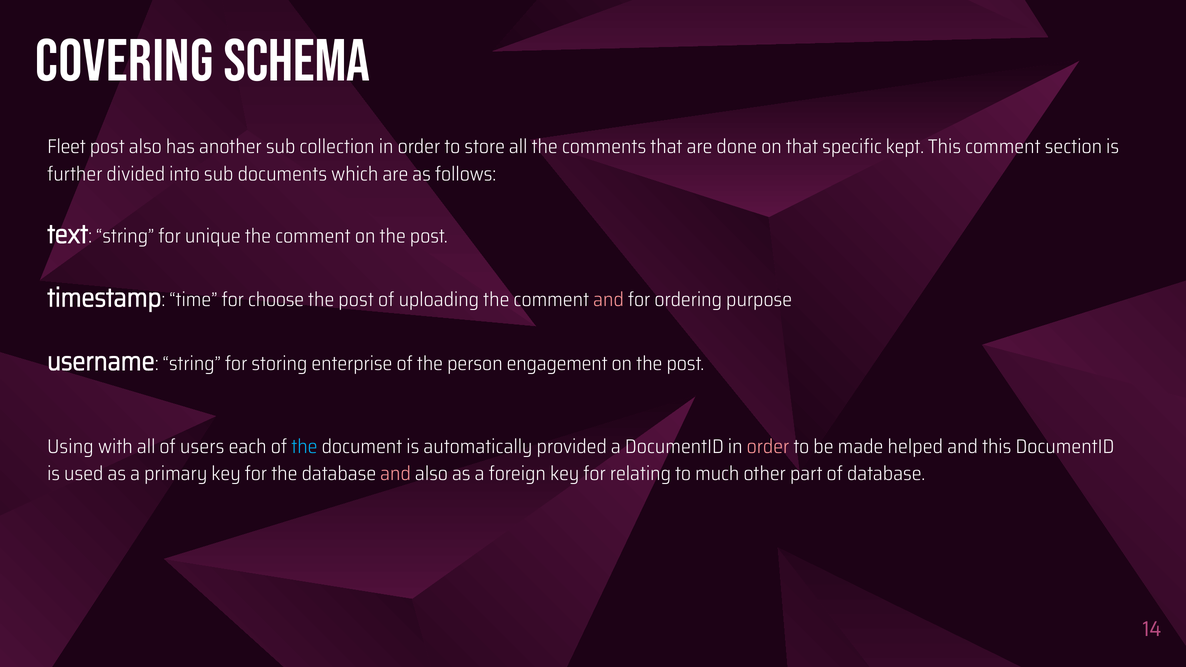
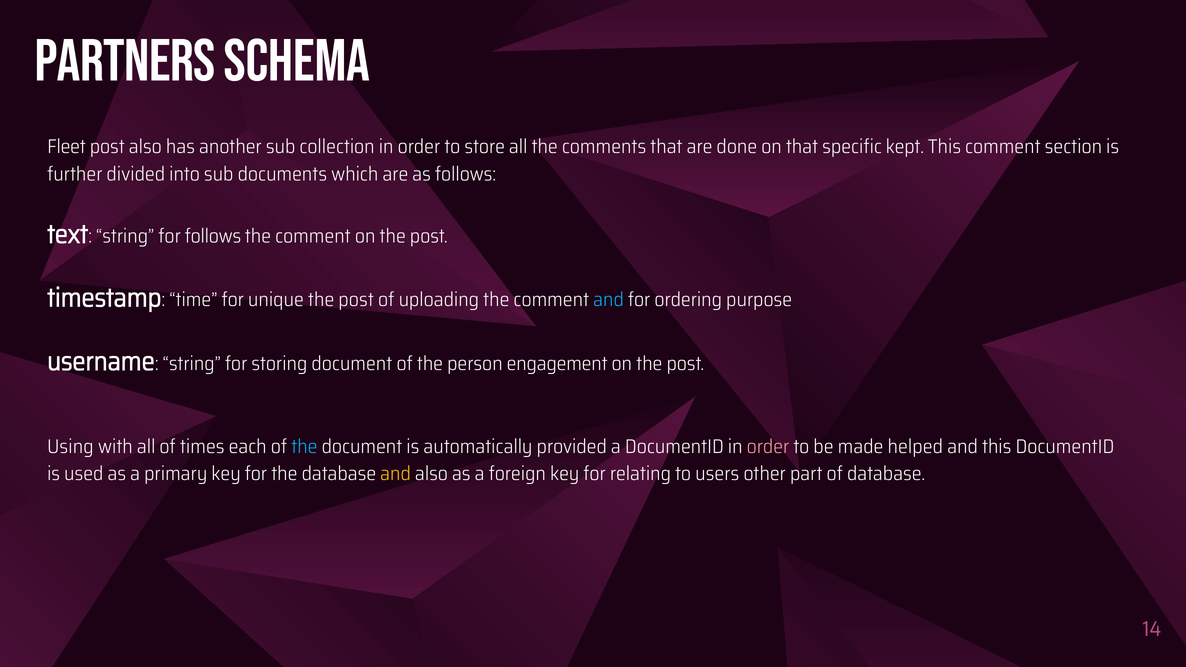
Covering: Covering -> Partners (125, 61)
for unique: unique -> follows (213, 236)
choose: choose -> unique (276, 300)
and colour: pink -> light blue (609, 300)
storing enterprise: enterprise -> document (352, 364)
users: users -> times (202, 447)
and colour: pink -> yellow (396, 474)
much: much -> users (717, 474)
